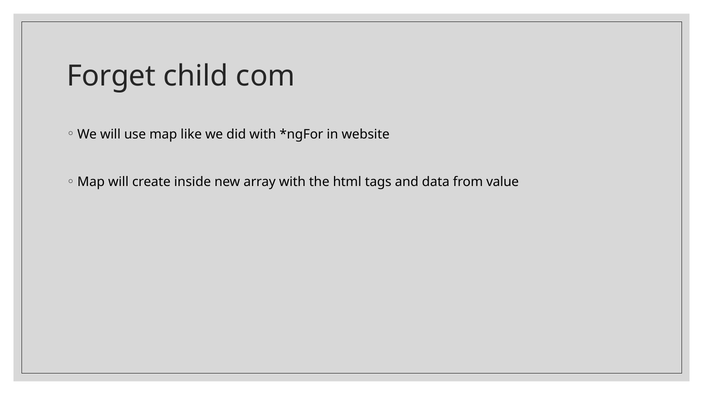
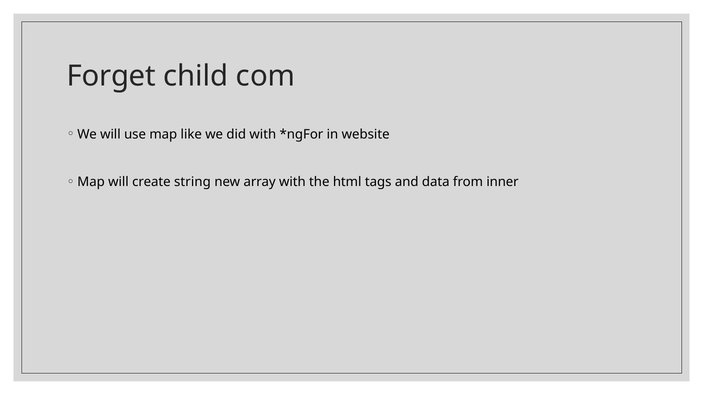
inside: inside -> string (192, 182)
value: value -> inner (503, 182)
